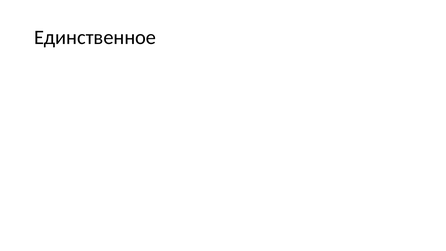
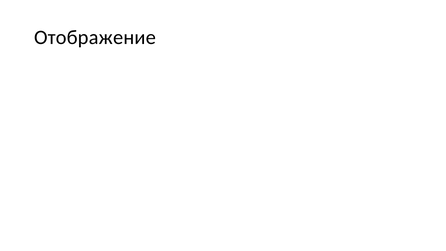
Единственное: Единственное -> Отображение (95, 37)
